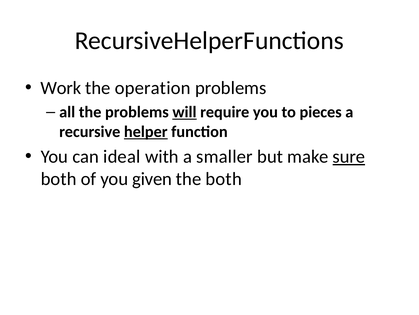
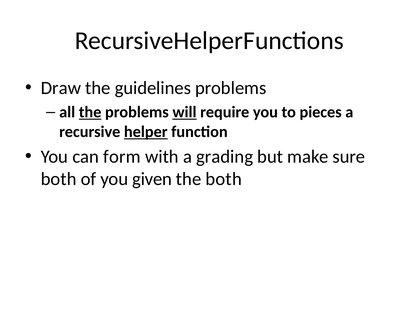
Work: Work -> Draw (61, 88)
operation: operation -> guidelines (153, 88)
the underline: none -> present (90, 112)
ideal: ideal -> form (122, 156)
smaller: smaller -> grading (225, 156)
sure underline: present -> none (349, 156)
